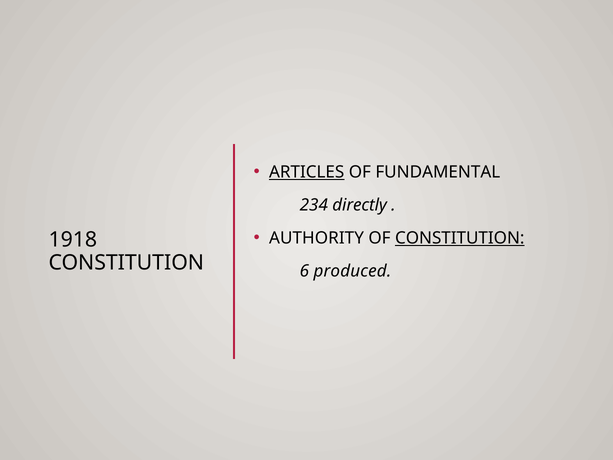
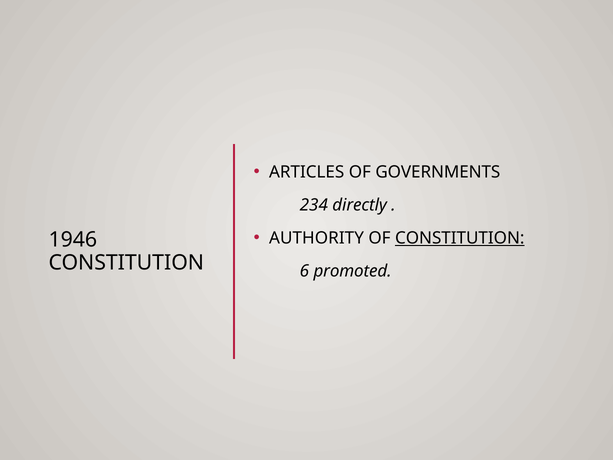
ARTICLES underline: present -> none (307, 172)
FUNDAMENTAL: FUNDAMENTAL -> GOVERNMENTS (438, 172)
1918: 1918 -> 1946 (73, 240)
produced: produced -> promoted (353, 271)
